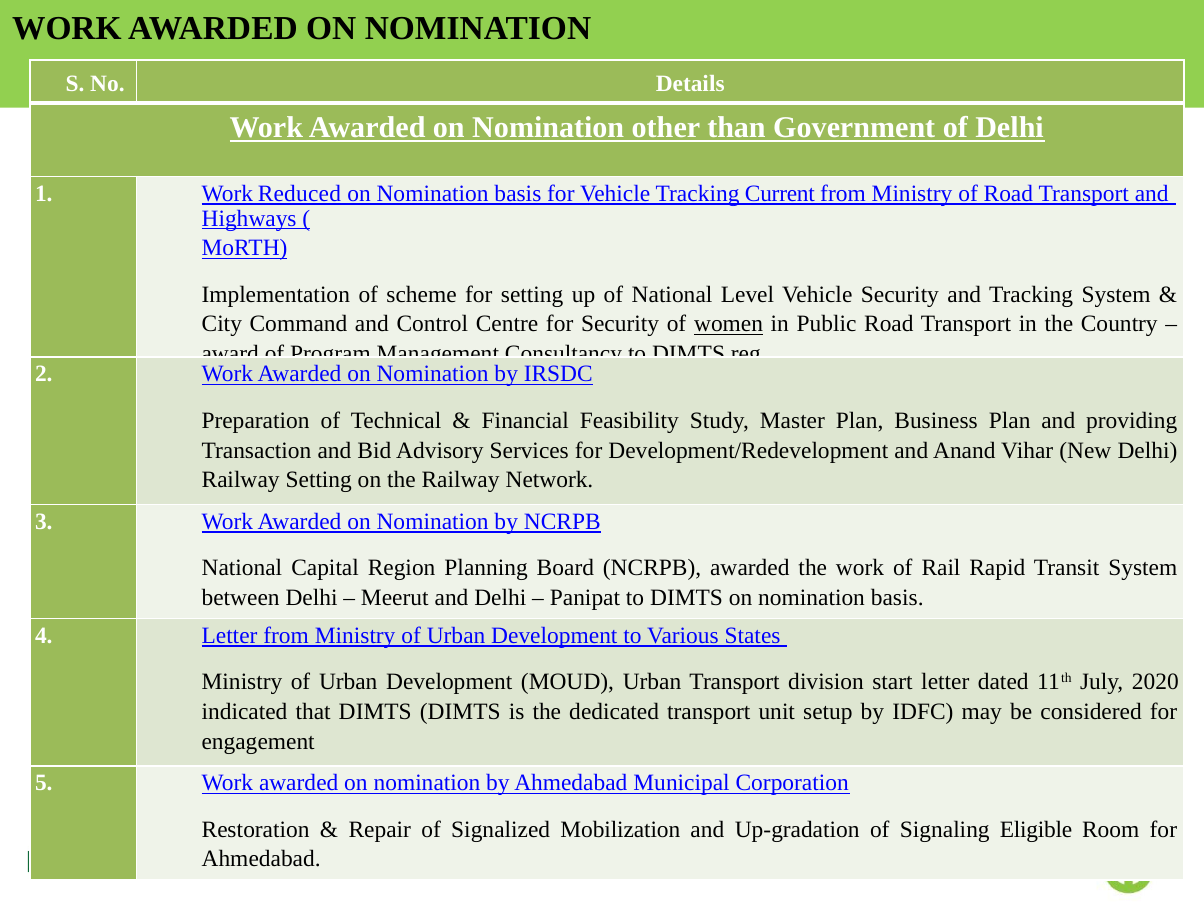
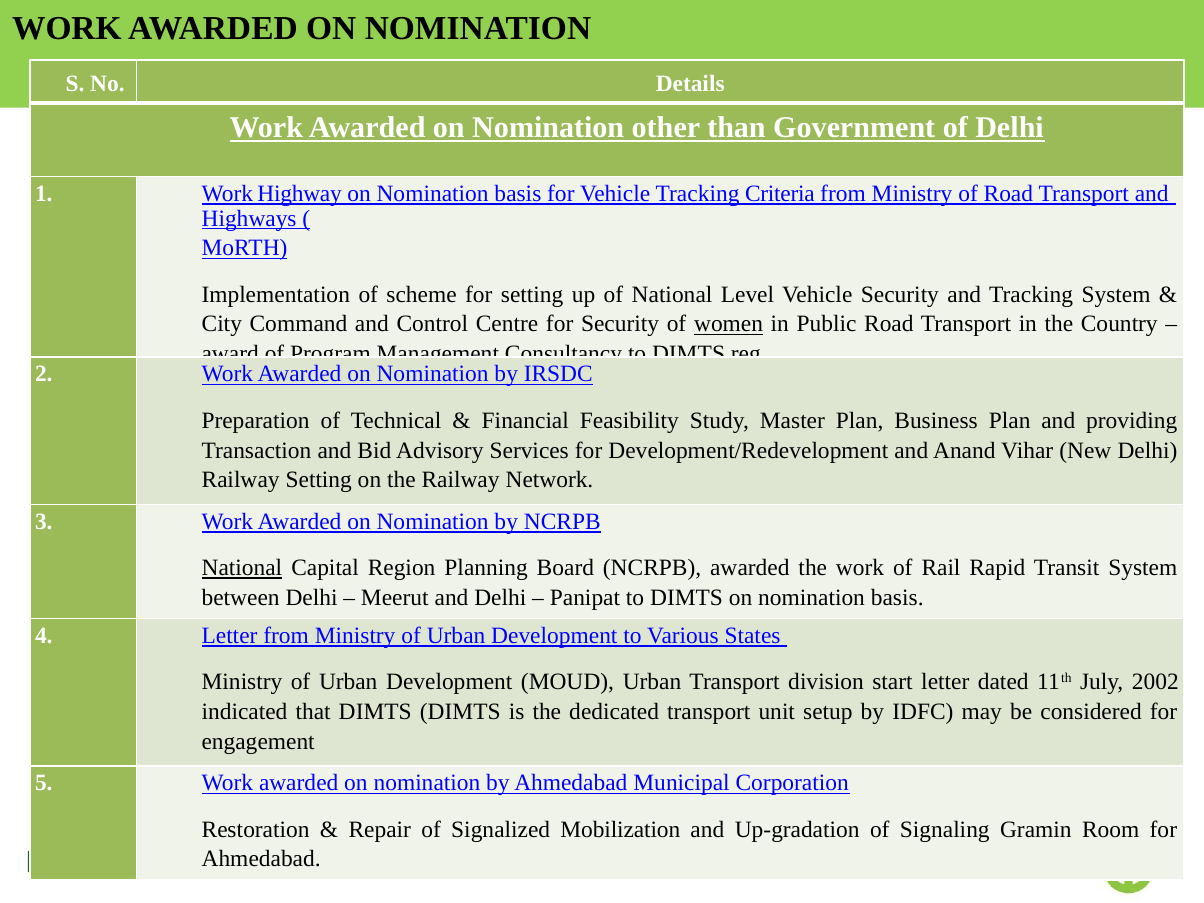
Reduced: Reduced -> Highway (300, 194)
Current: Current -> Criteria (780, 194)
National underline: none -> present (242, 568)
2020: 2020 -> 2002 (1155, 682)
Eligible: Eligible -> Gramin (1036, 829)
